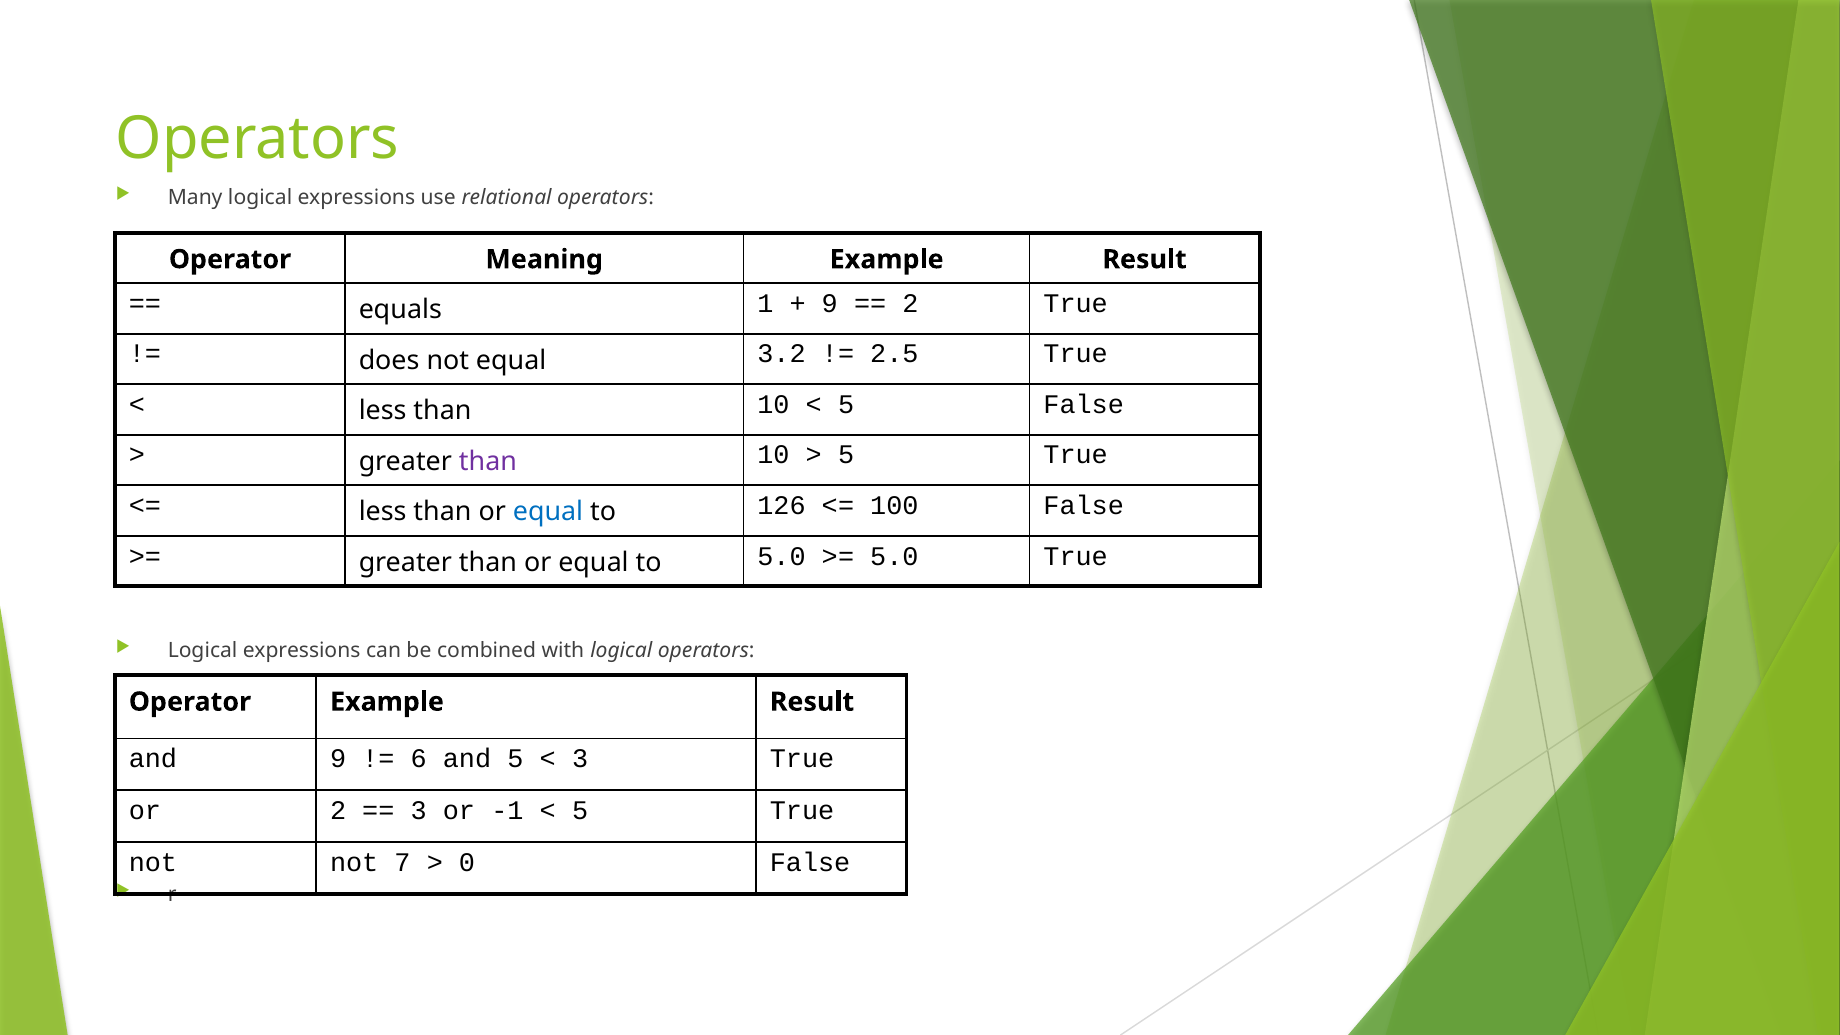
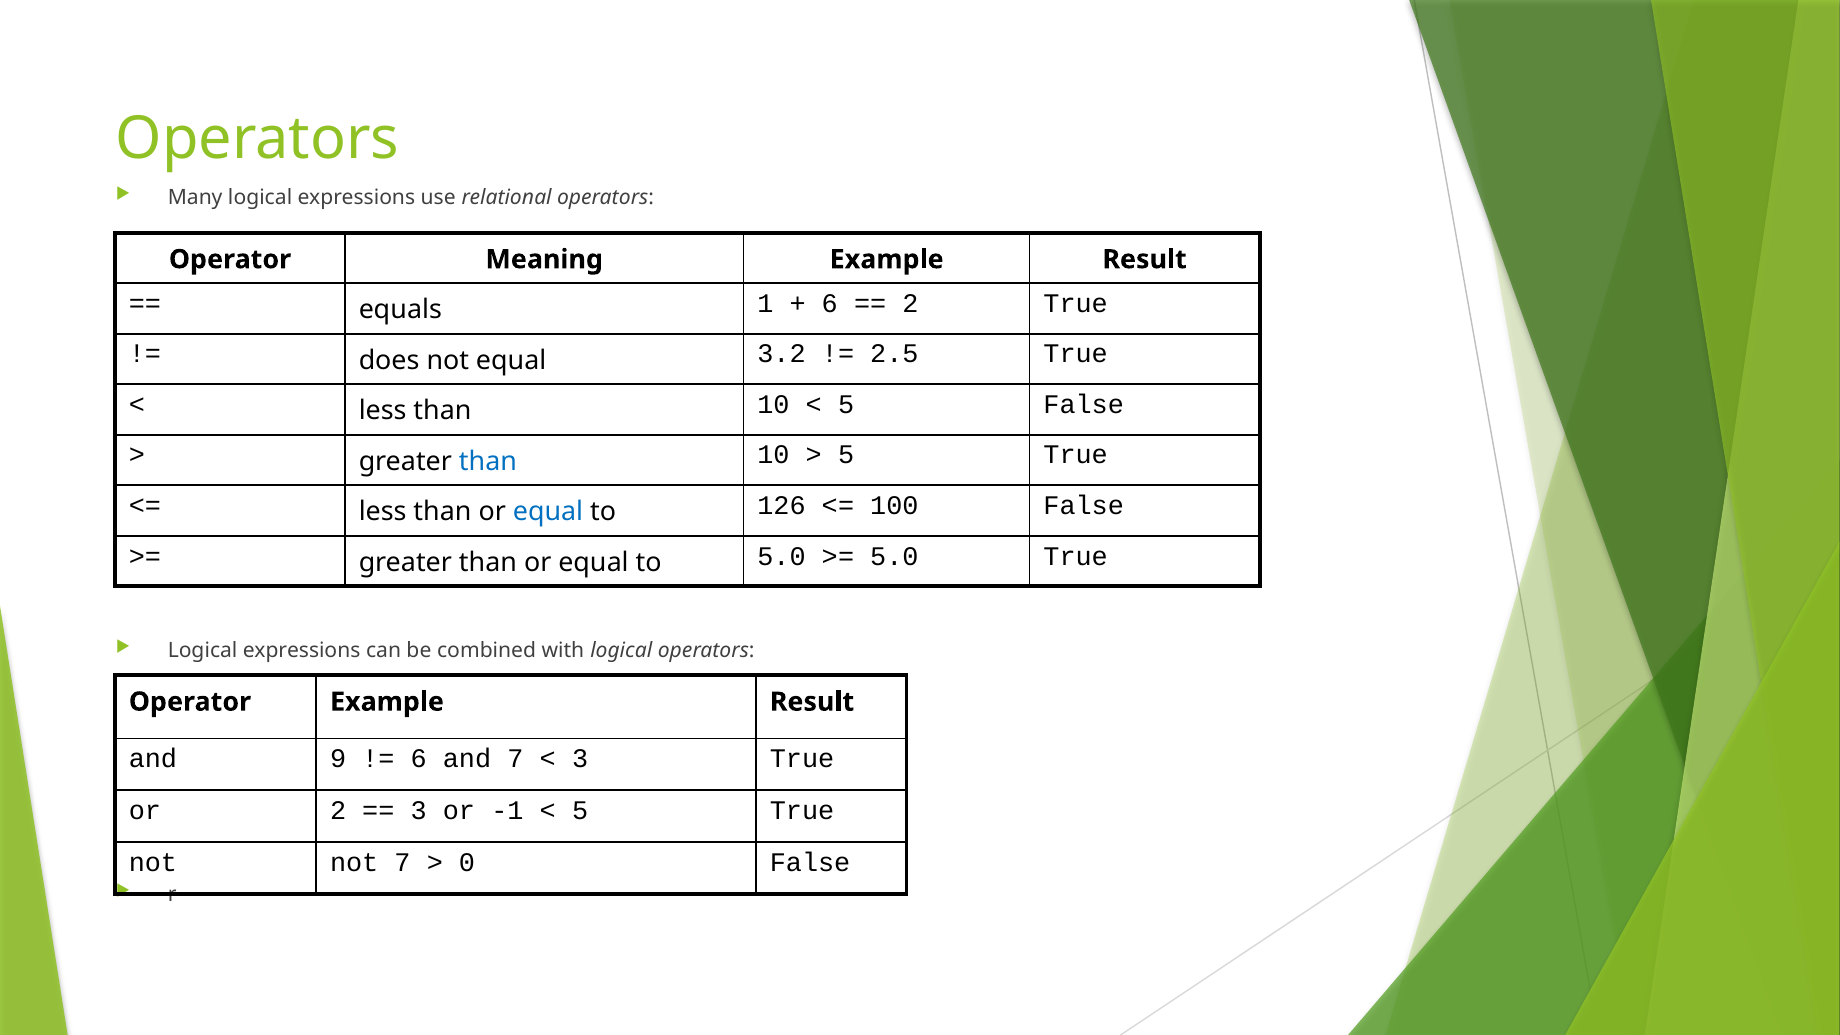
9: 9 -> 6 (830, 304)
than colour: purple -> blue (488, 462)
and 5: 5 -> 7 (515, 759)
